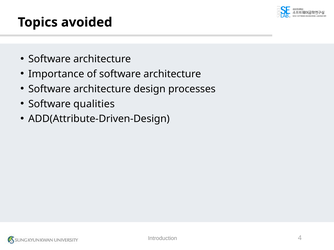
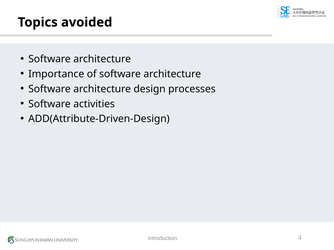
qualities: qualities -> activities (94, 104)
